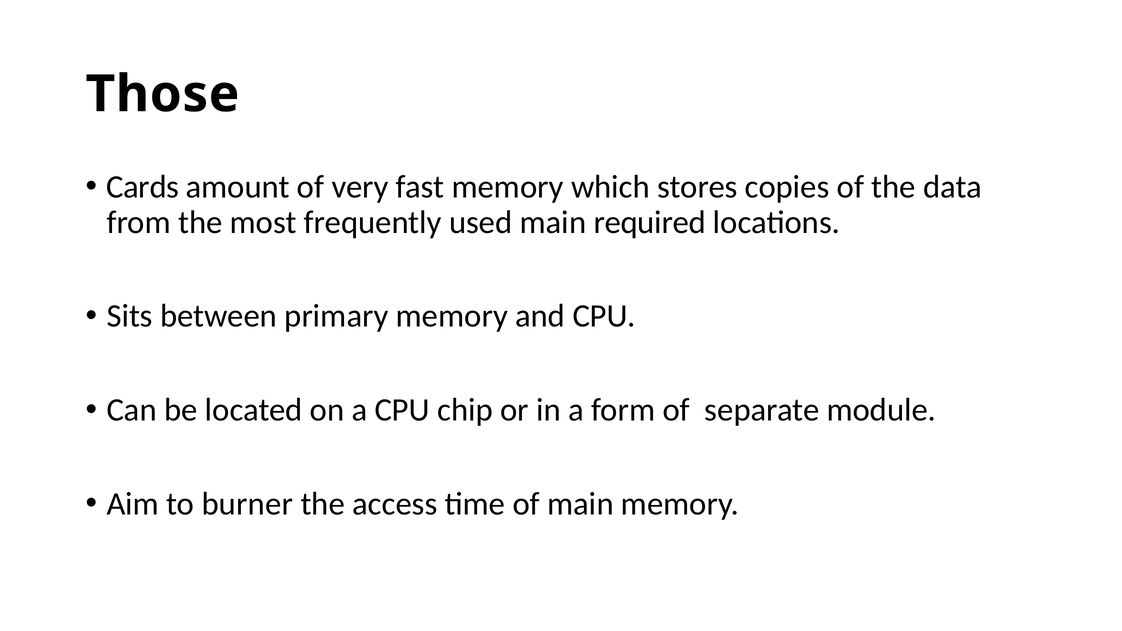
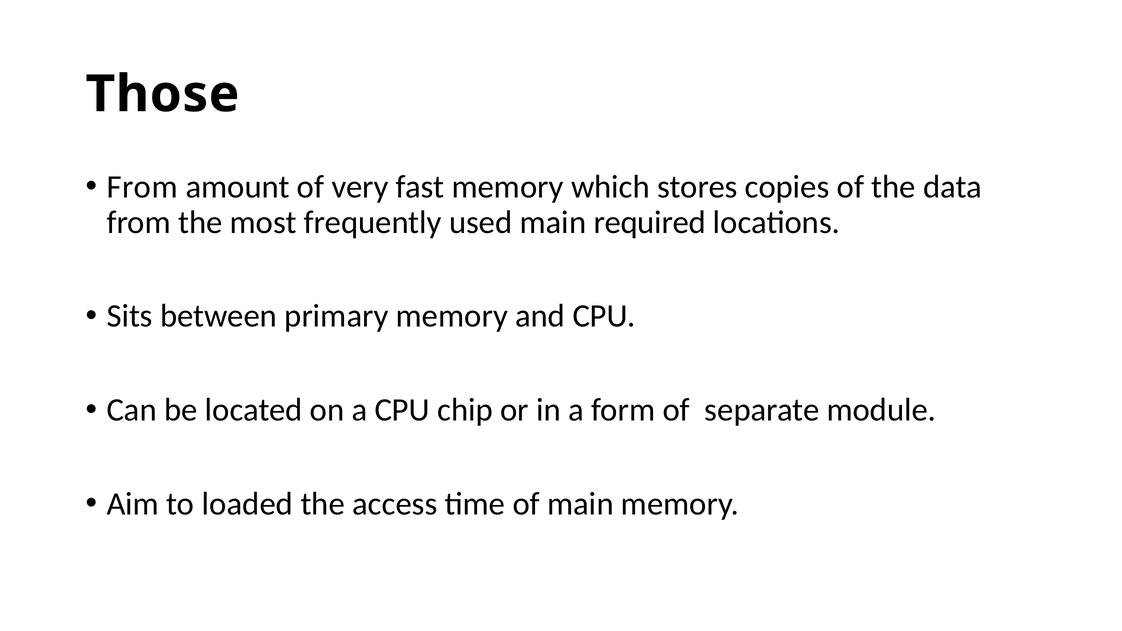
Cards: Cards -> From (142, 187)
burner: burner -> loaded (247, 504)
